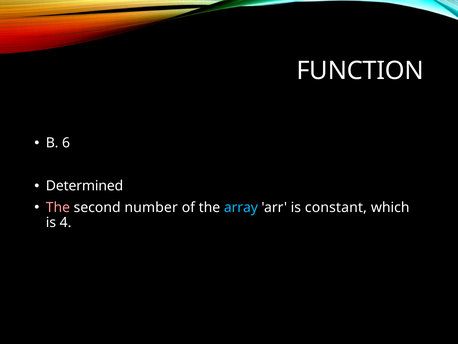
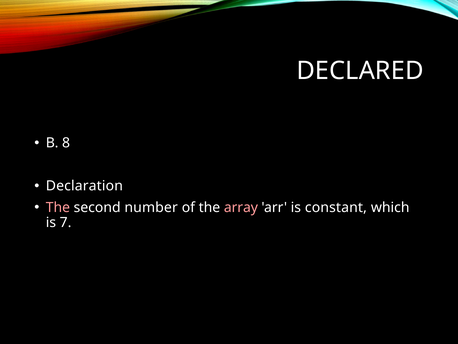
FUNCTION: FUNCTION -> DECLARED (360, 70)
6: 6 -> 8 (66, 143)
Determined: Determined -> Declaration (84, 186)
array colour: light blue -> pink (241, 207)
4: 4 -> 7 (66, 222)
